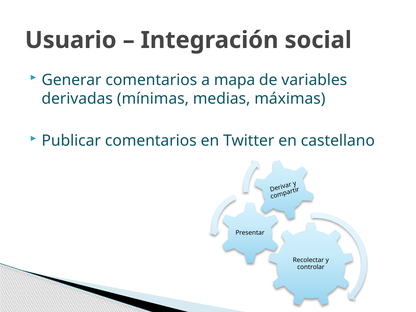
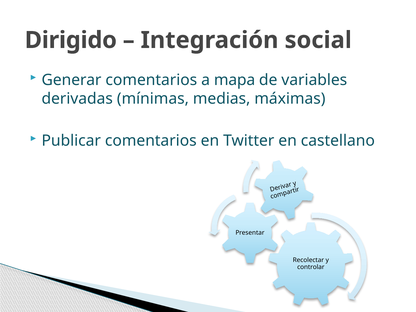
Usuario: Usuario -> Dirigido (71, 40)
